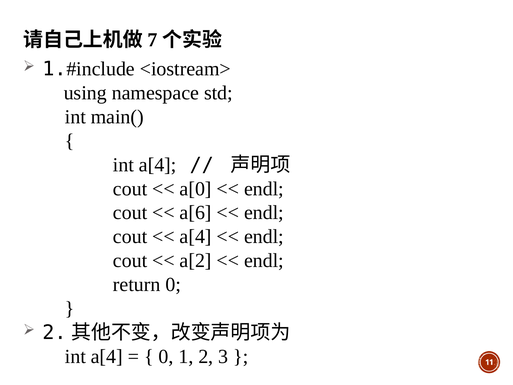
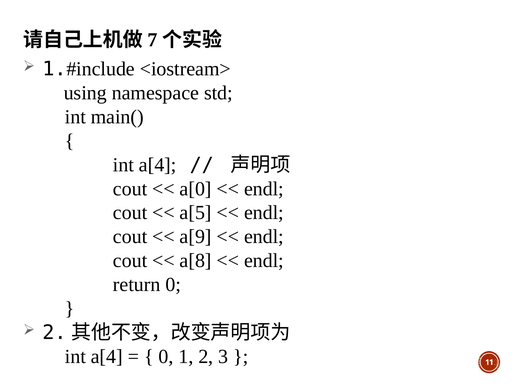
a[6: a[6 -> a[5 (196, 213)
a[4: a[4 -> a[9 (196, 237)
a[2: a[2 -> a[8 (196, 260)
